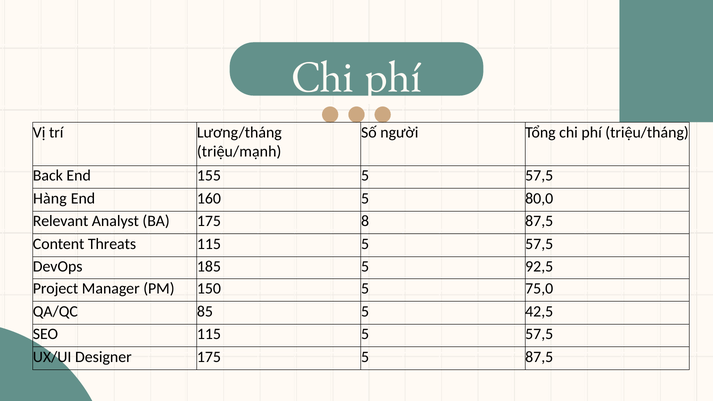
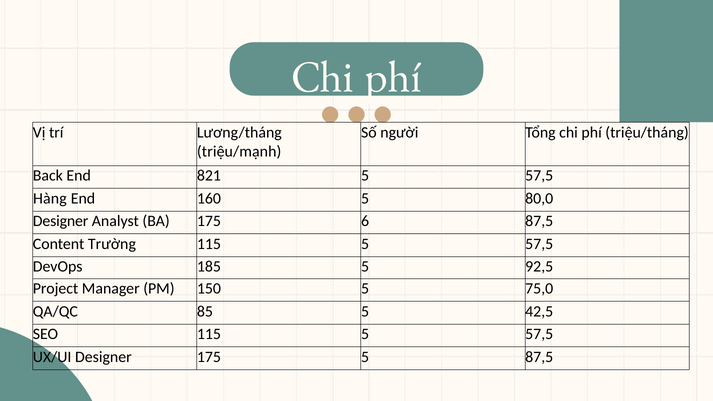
155: 155 -> 821 (209, 176)
Relevant: Relevant -> Designer (61, 221)
8: 8 -> 6 (365, 221)
Threats: Threats -> Trường (112, 244)
